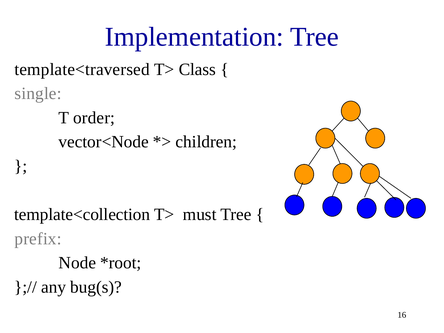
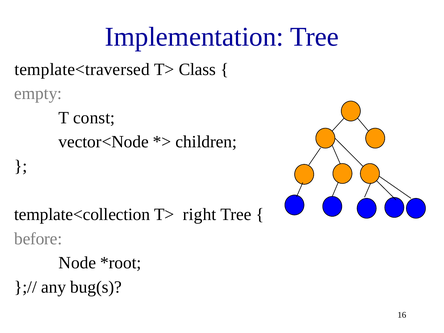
single: single -> empty (38, 94)
order: order -> const (94, 118)
must: must -> right (200, 214)
prefix: prefix -> before (38, 239)
